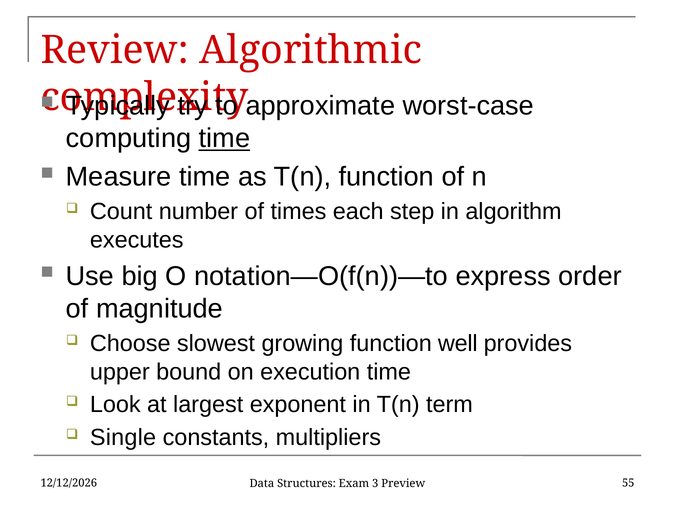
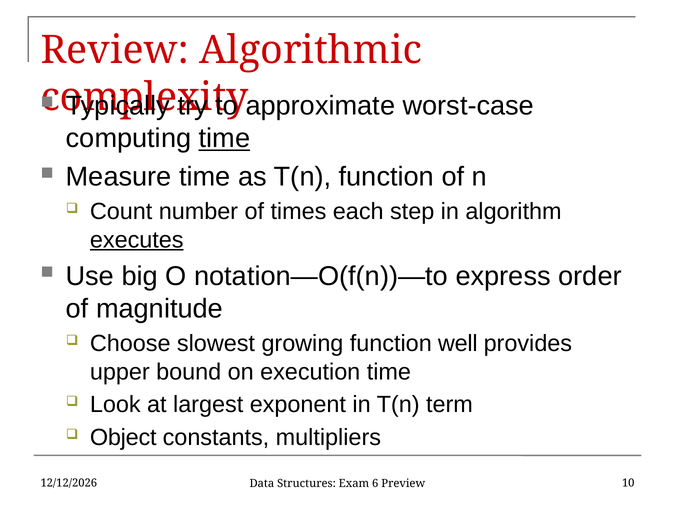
executes underline: none -> present (137, 240)
Single: Single -> Object (123, 438)
3: 3 -> 6 (375, 484)
55: 55 -> 10 (628, 483)
